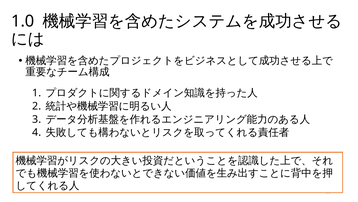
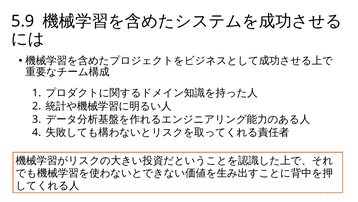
1.0: 1.0 -> 5.9 (23, 21)
